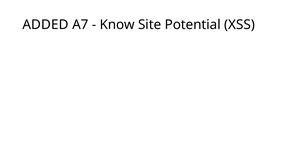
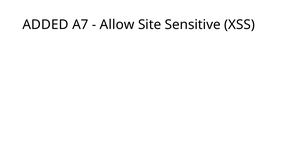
Know: Know -> Allow (117, 25)
Potential: Potential -> Sensitive (193, 25)
